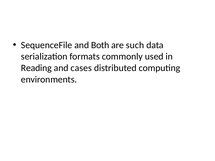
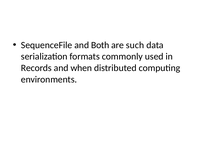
Reading: Reading -> Records (36, 68)
cases: cases -> when (81, 68)
